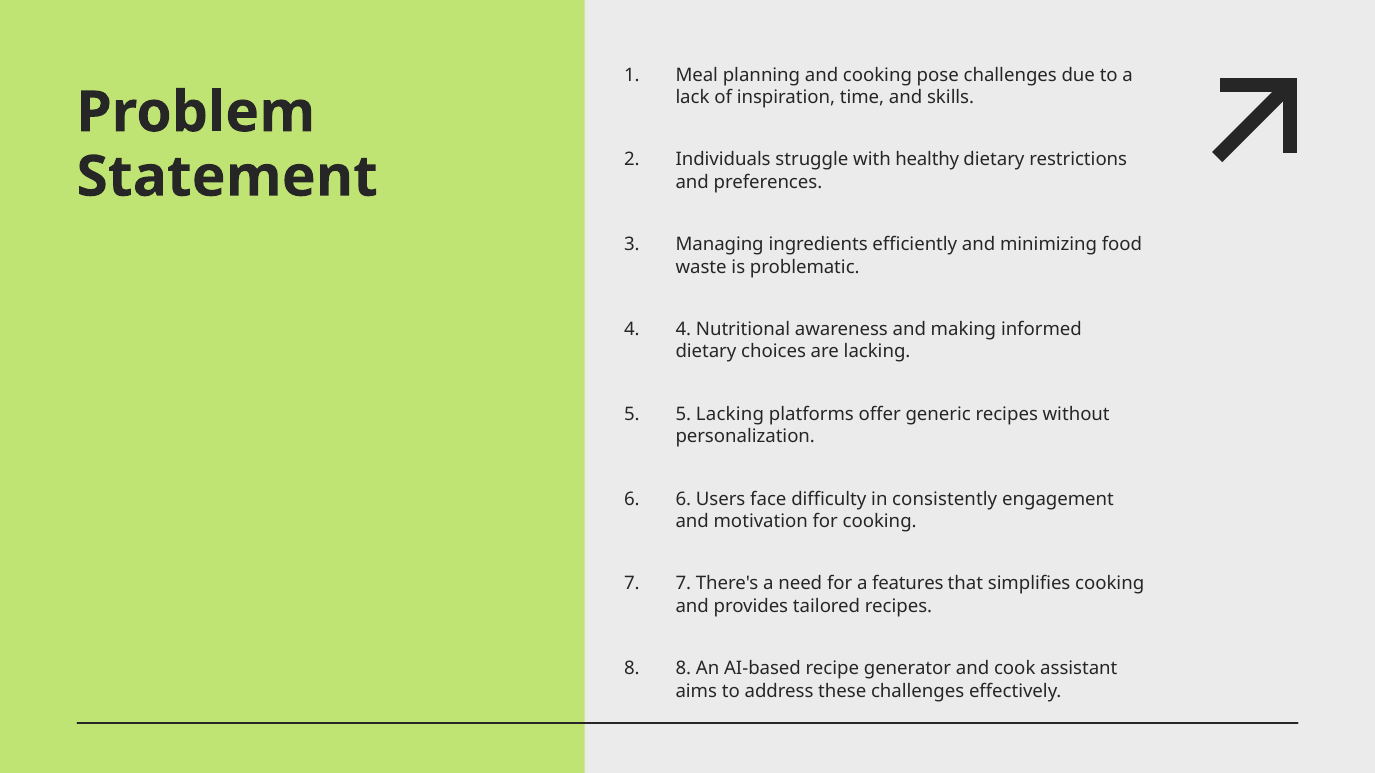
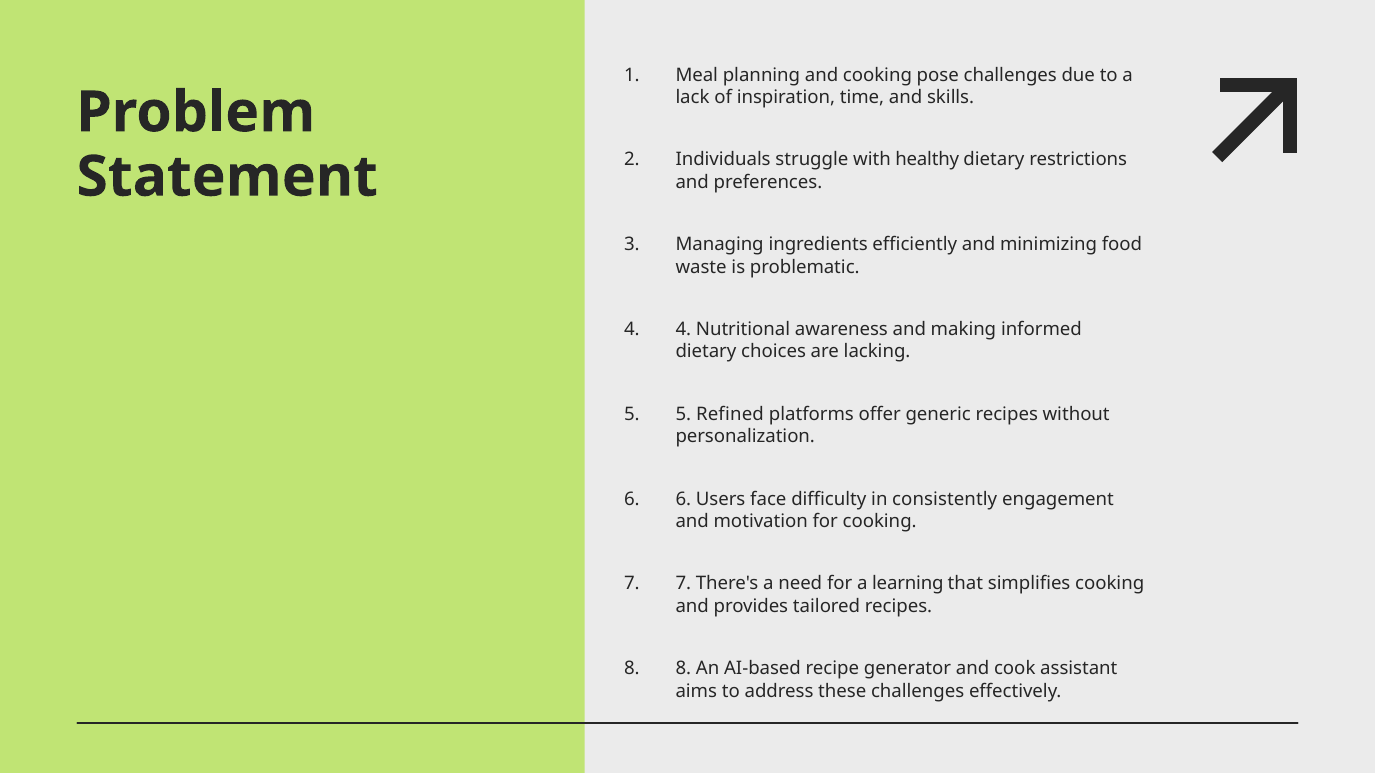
5 Lacking: Lacking -> Refined (730, 414)
features: features -> learning (908, 584)
